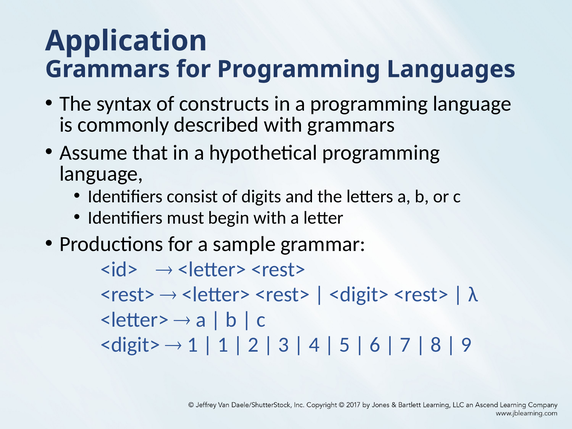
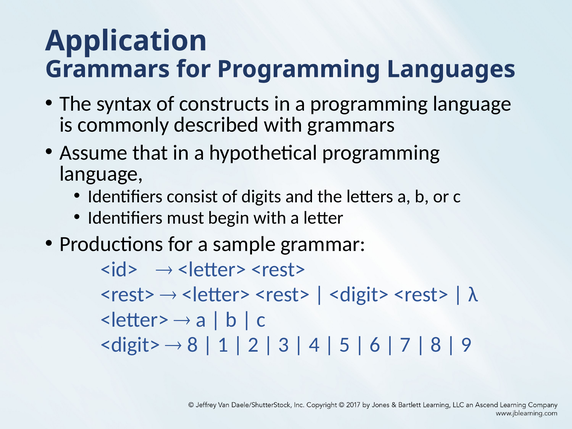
1: 1 -> 8 (192, 345)
